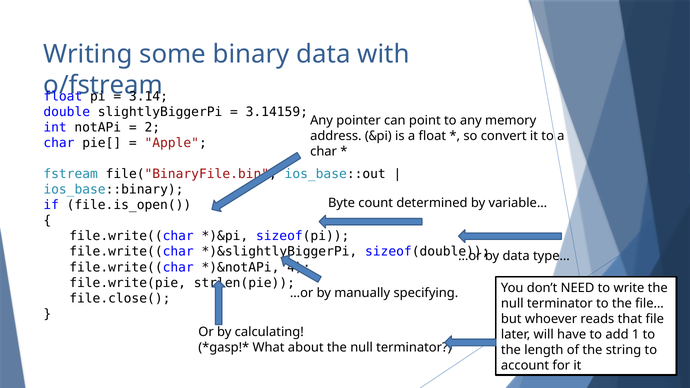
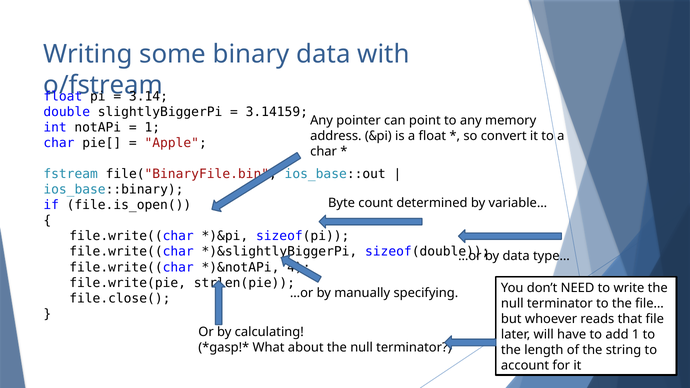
2: 2 -> 1 (152, 128)
